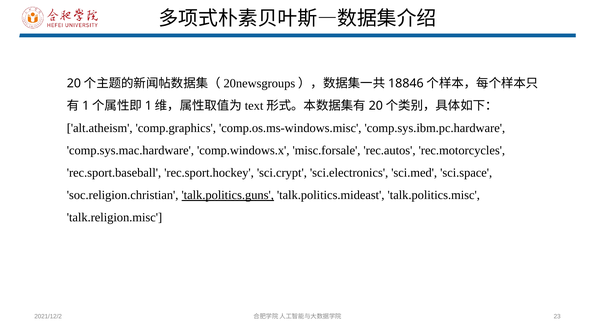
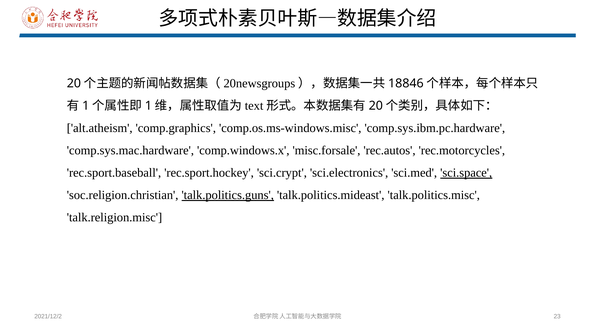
sci.space underline: none -> present (466, 173)
